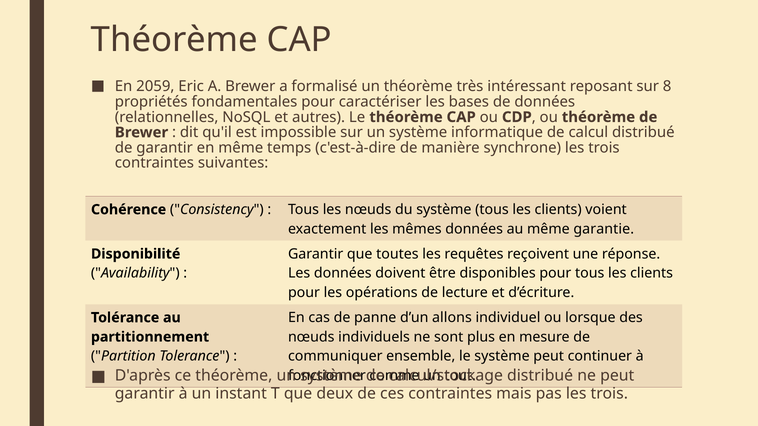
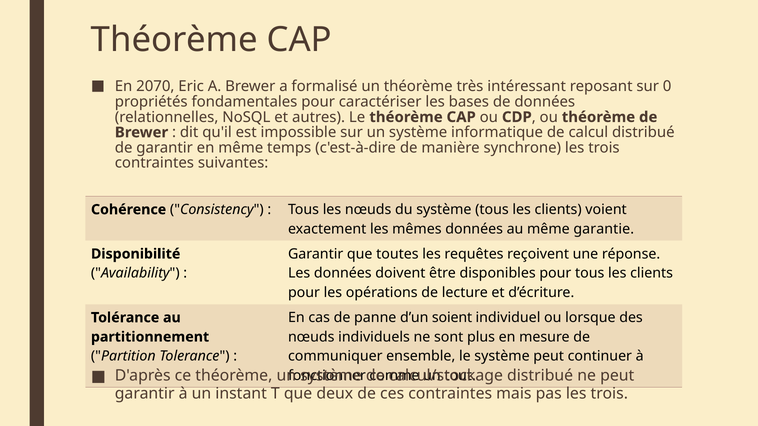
2059: 2059 -> 2070 (155, 87)
8: 8 -> 0 (667, 87)
allons: allons -> soient (452, 318)
